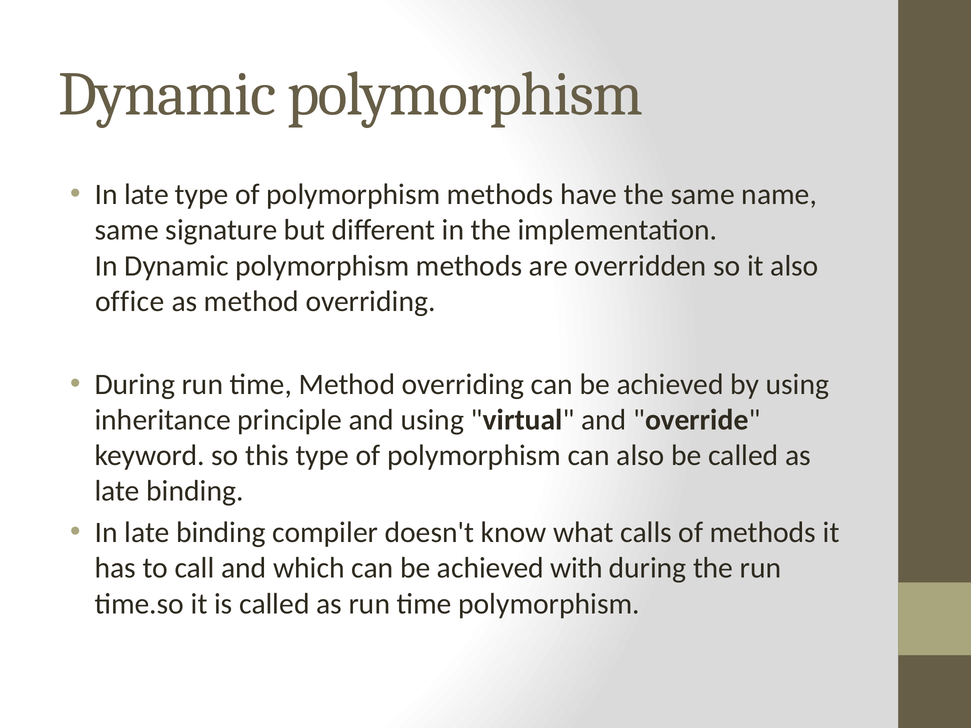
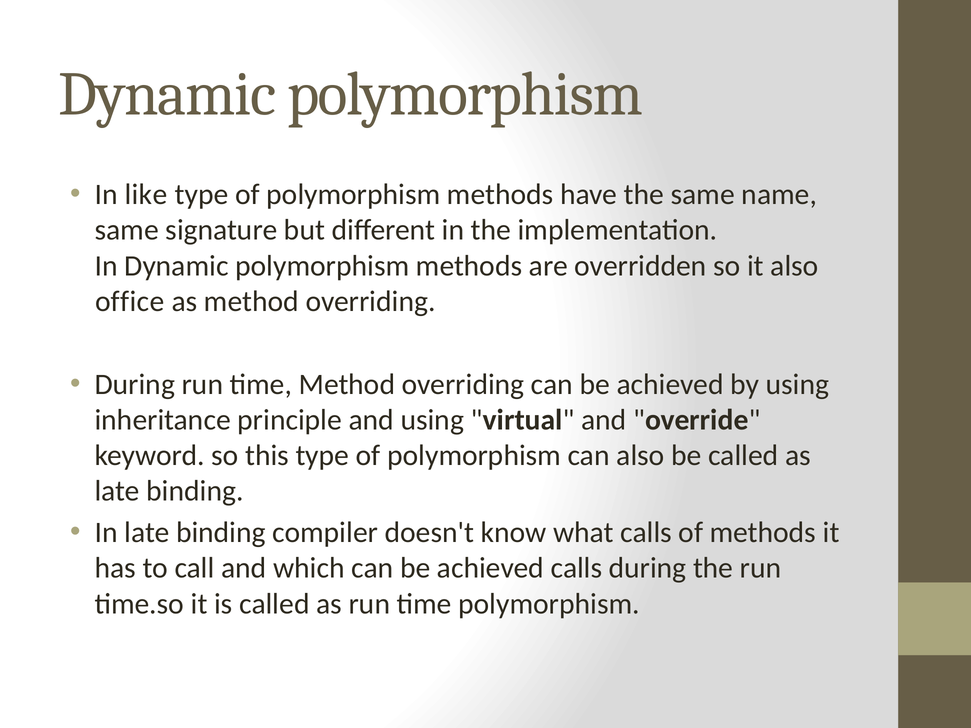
late: late -> like (146, 195)
achieved with: with -> calls (576, 568)
